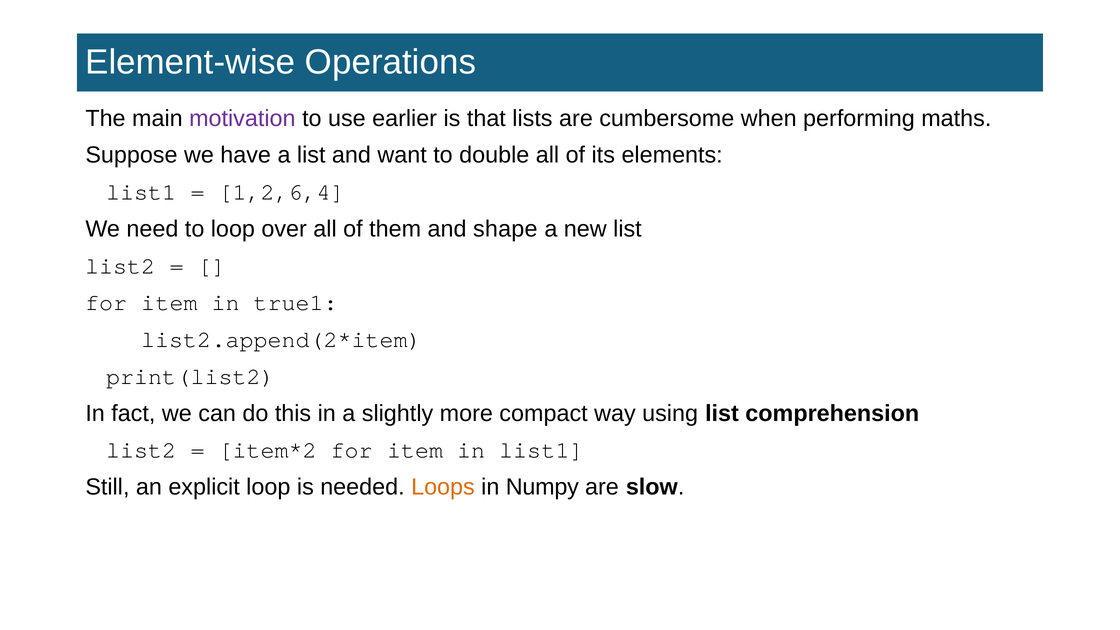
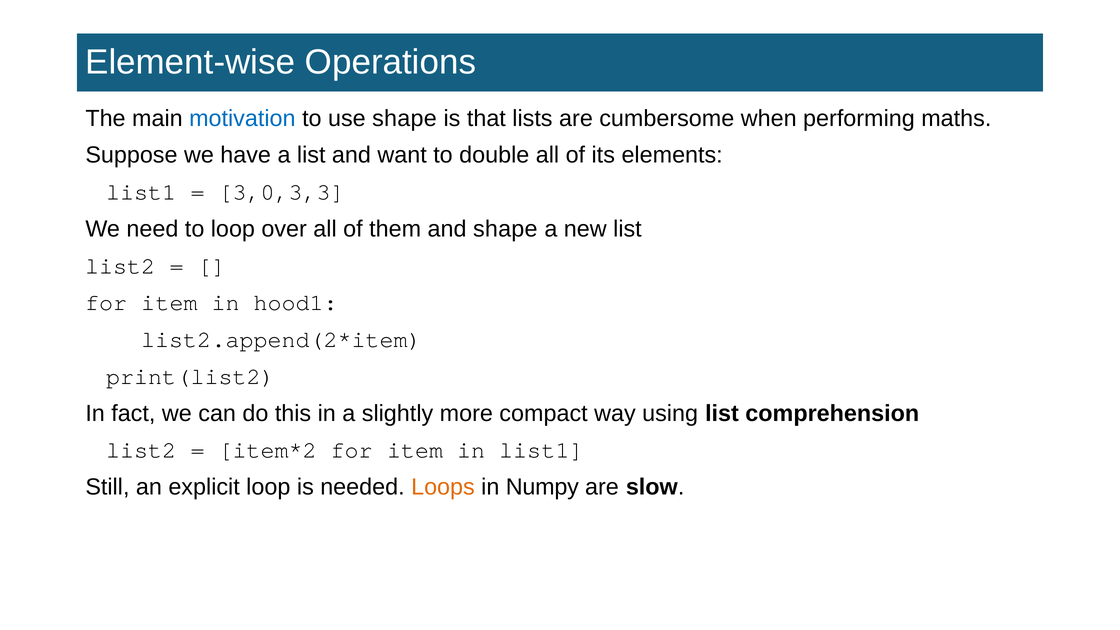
motivation colour: purple -> blue (242, 118)
use earlier: earlier -> shape (404, 118)
1,2,6,4: 1,2,6,4 -> 3,0,3,3 (282, 192)
true1: true1 -> hood1 (296, 303)
